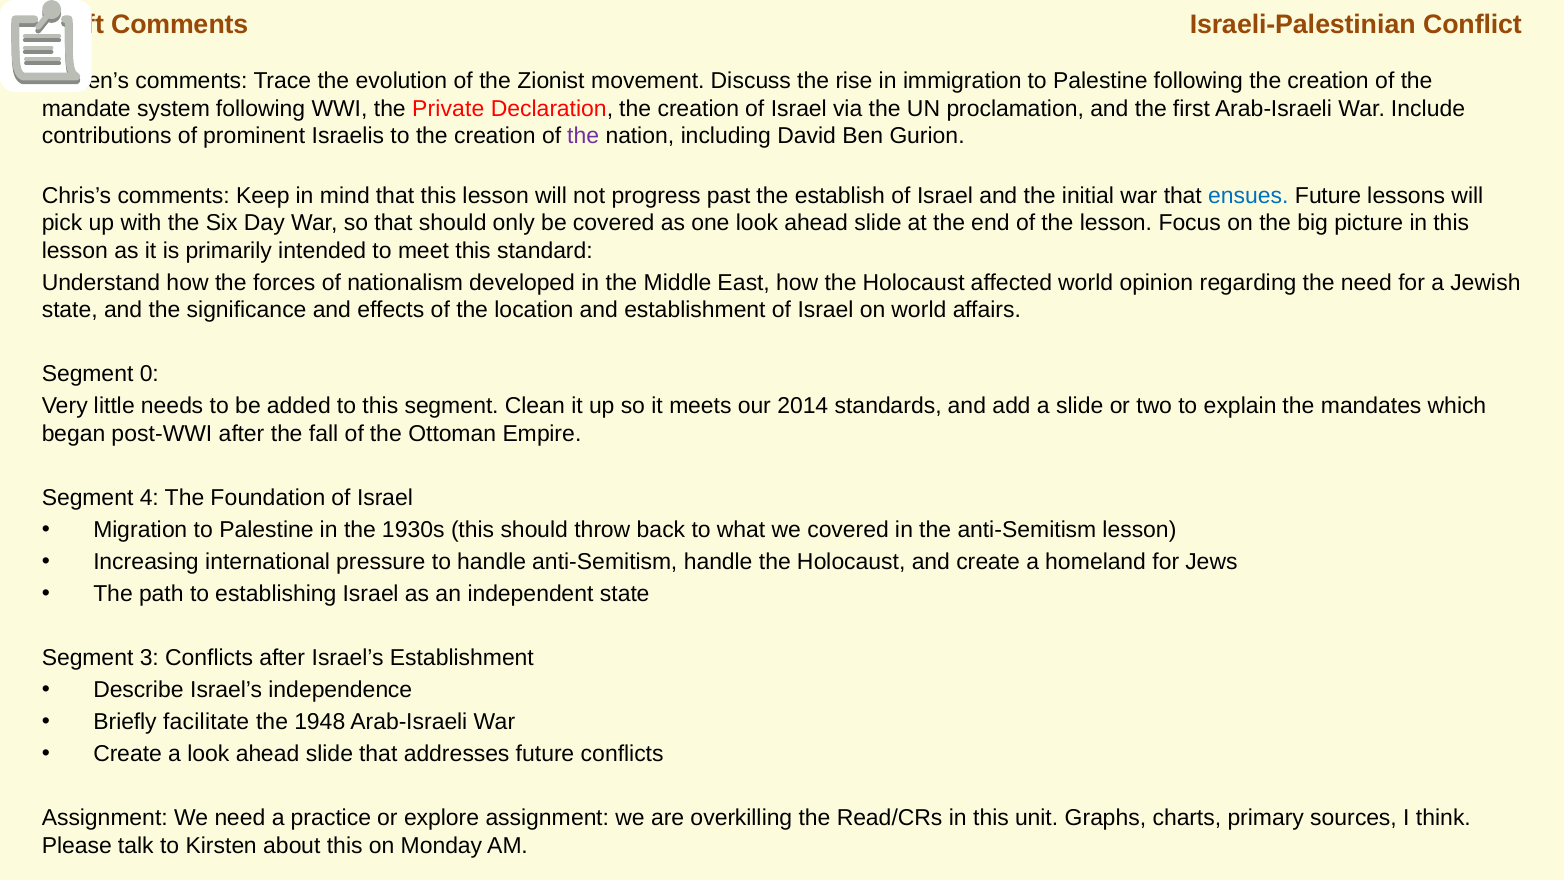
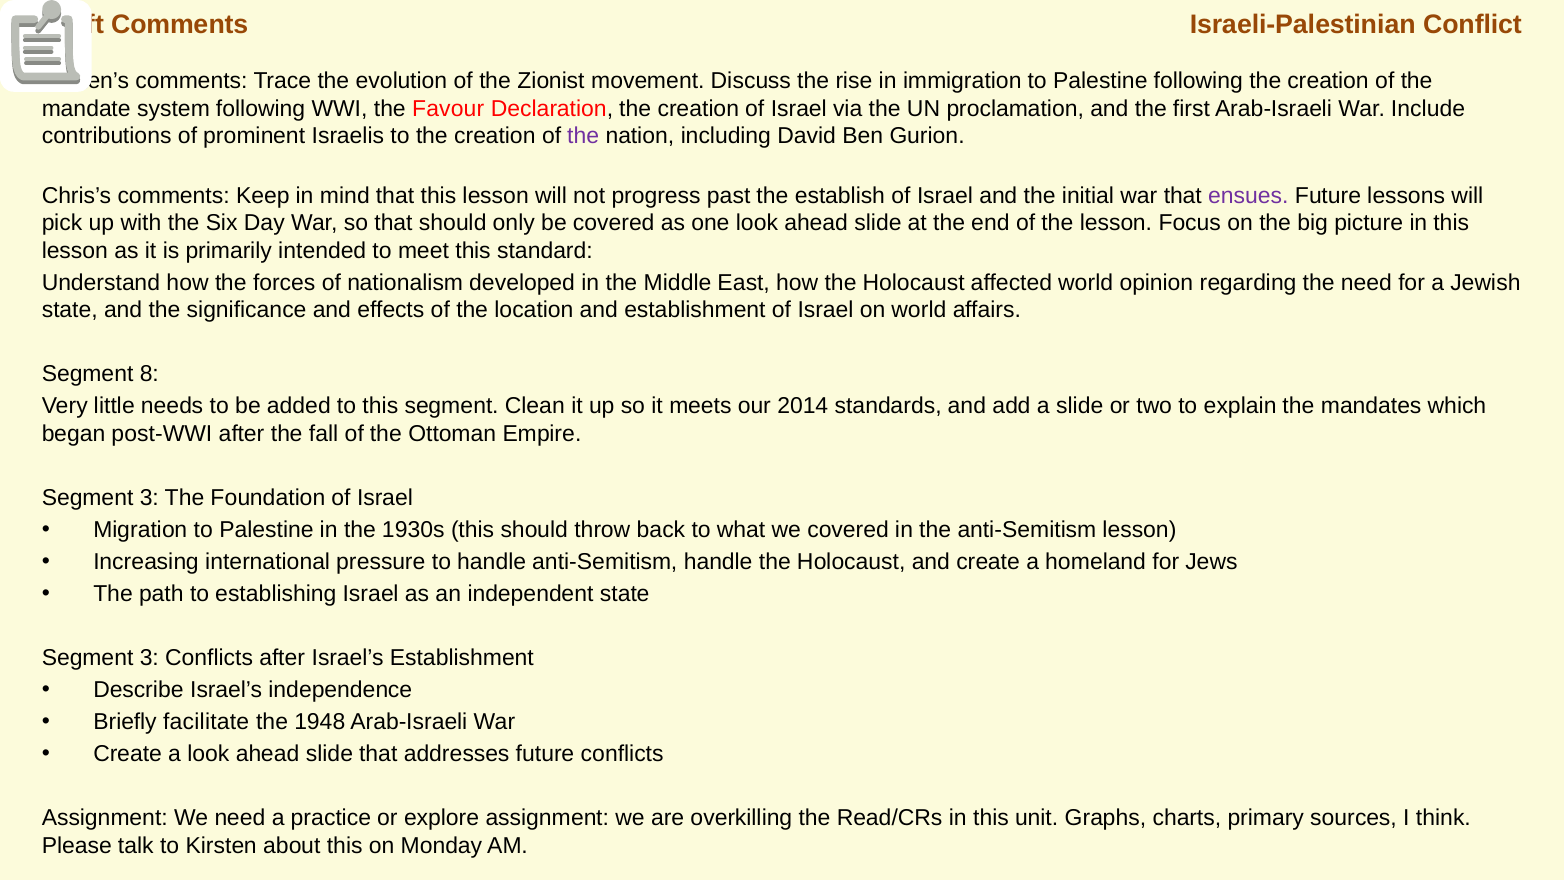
Private: Private -> Favour (448, 108)
ensues colour: blue -> purple (1248, 195)
0: 0 -> 8 (149, 374)
4: 4 -> 3 (149, 498)
